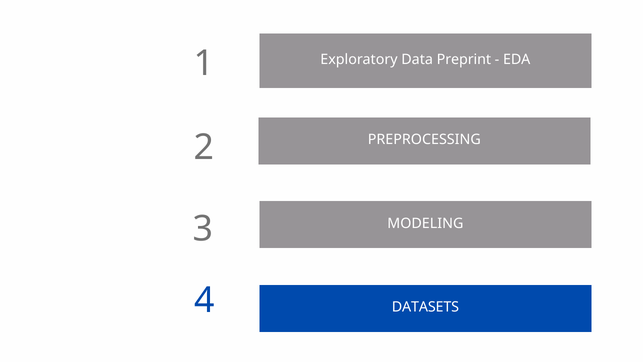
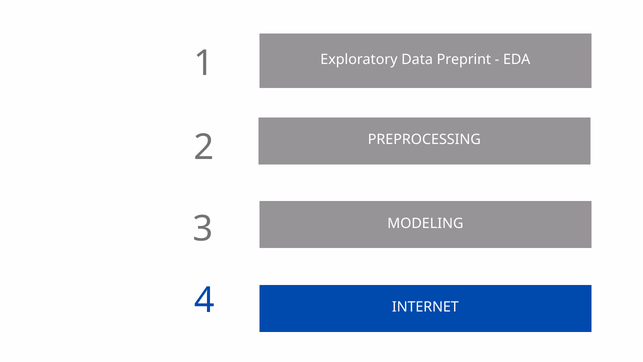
DATASETS: DATASETS -> INTERNET (425, 307)
